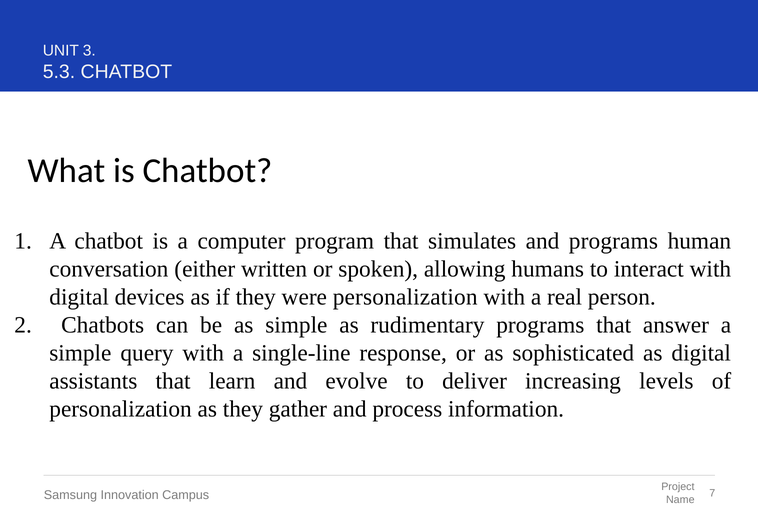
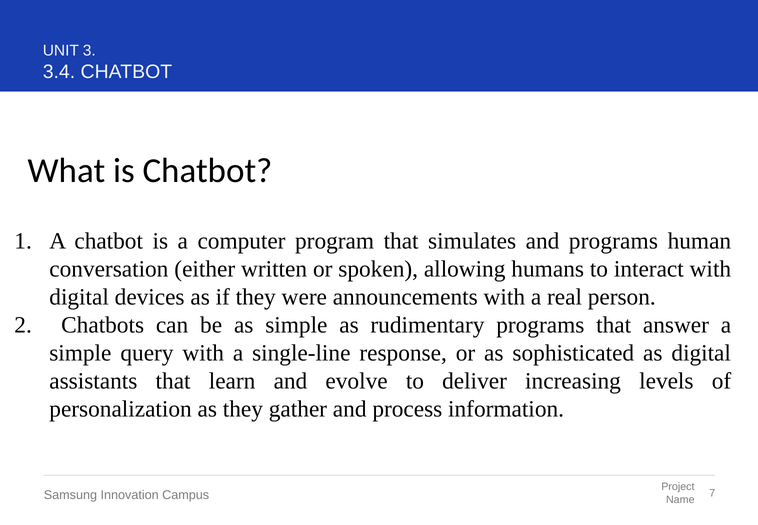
5.3: 5.3 -> 3.4 (59, 72)
were personalization: personalization -> announcements (405, 297)
